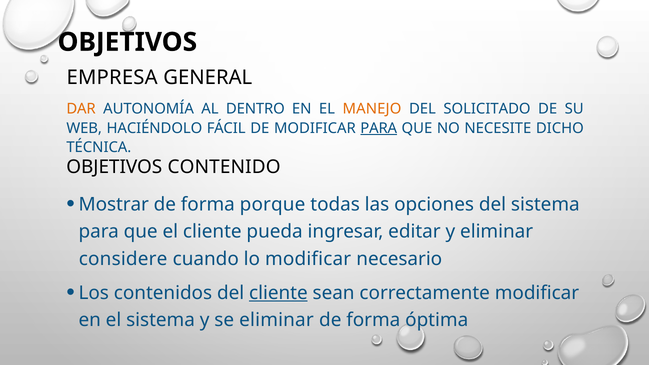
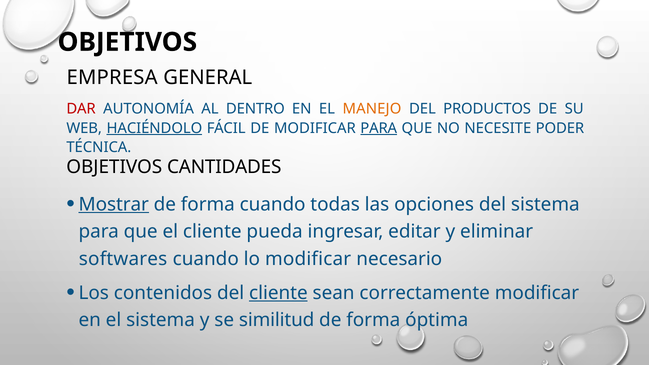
DAR colour: orange -> red (81, 109)
SOLICITADO: SOLICITADO -> PRODUCTOS (487, 109)
HACIÉNDOLO underline: none -> present (154, 128)
DICHO: DICHO -> PODER (560, 128)
CONTENIDO: CONTENIDO -> CANTIDADES (224, 167)
Mostrar underline: none -> present (114, 204)
forma porque: porque -> cuando (273, 204)
considere: considere -> softwares (123, 259)
se eliminar: eliminar -> similitud (277, 320)
